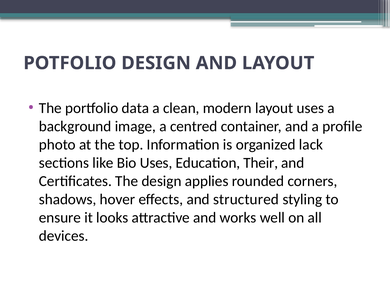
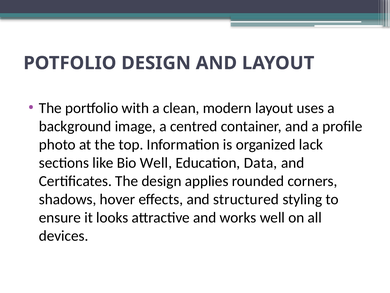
data: data -> with (135, 108)
Bio Uses: Uses -> Well (156, 163)
Their: Their -> Data (261, 163)
